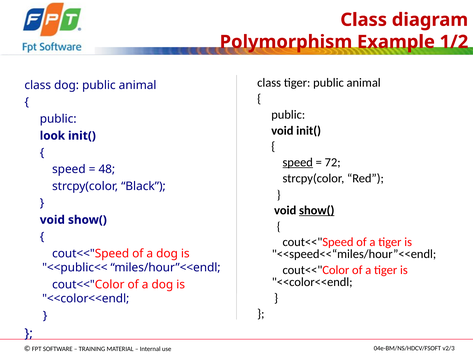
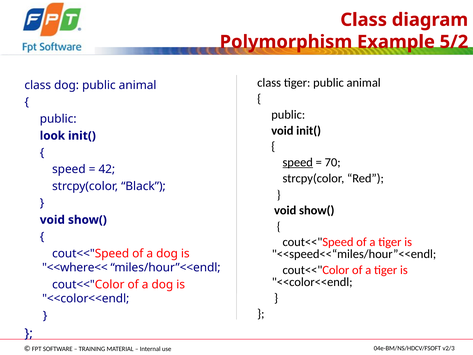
1/2: 1/2 -> 5/2 (454, 42)
72: 72 -> 70 (333, 162)
48: 48 -> 42 (107, 169)
show( underline: present -> none (317, 210)
<<public<<: <<public<< -> <<where<< (75, 268)
